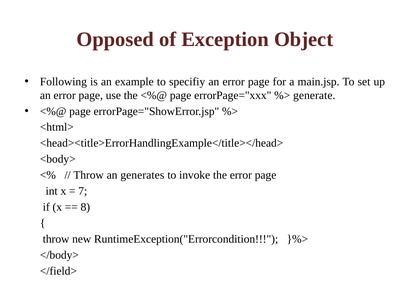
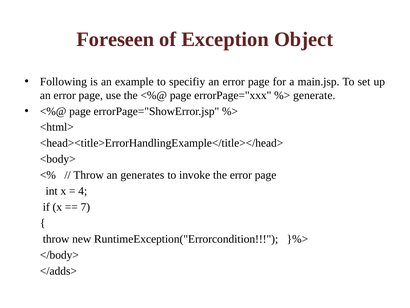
Opposed: Opposed -> Foreseen (115, 39)
7: 7 -> 4 (83, 191)
8: 8 -> 7 (85, 207)
</field>: </field> -> </adds> (58, 271)
